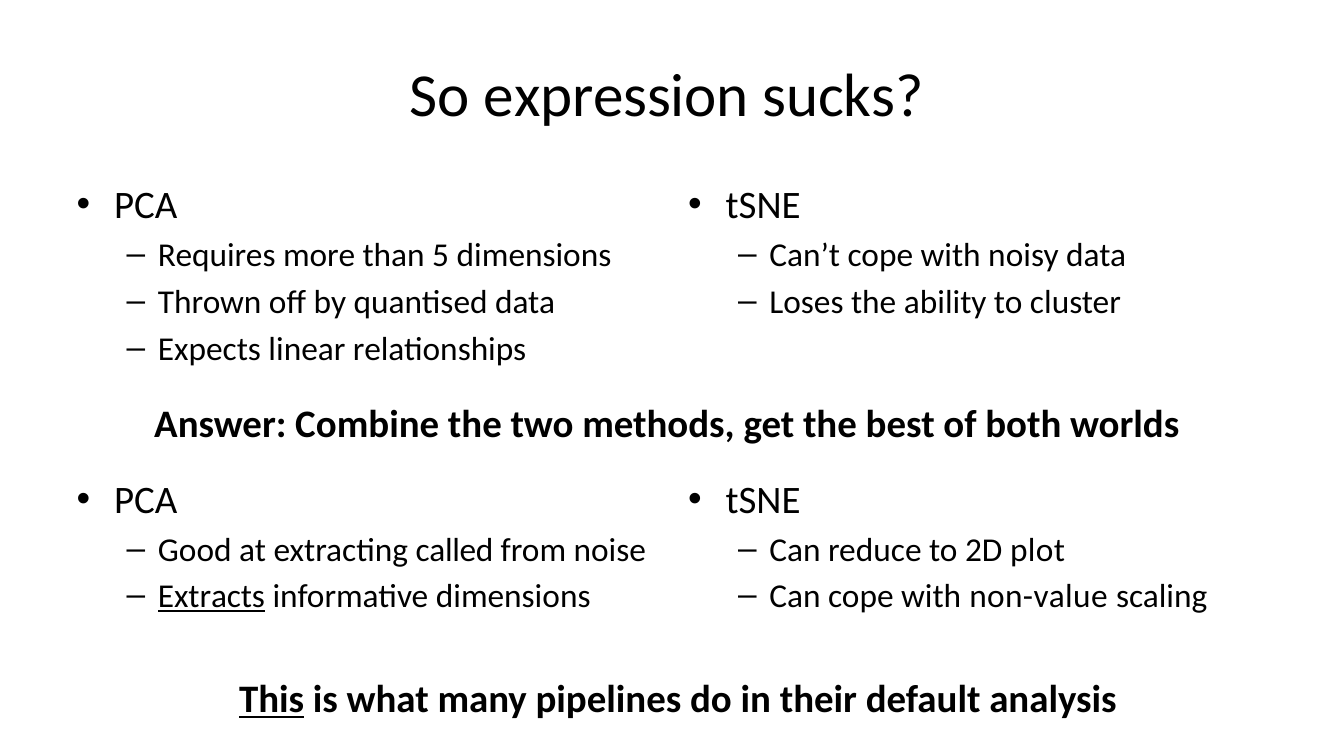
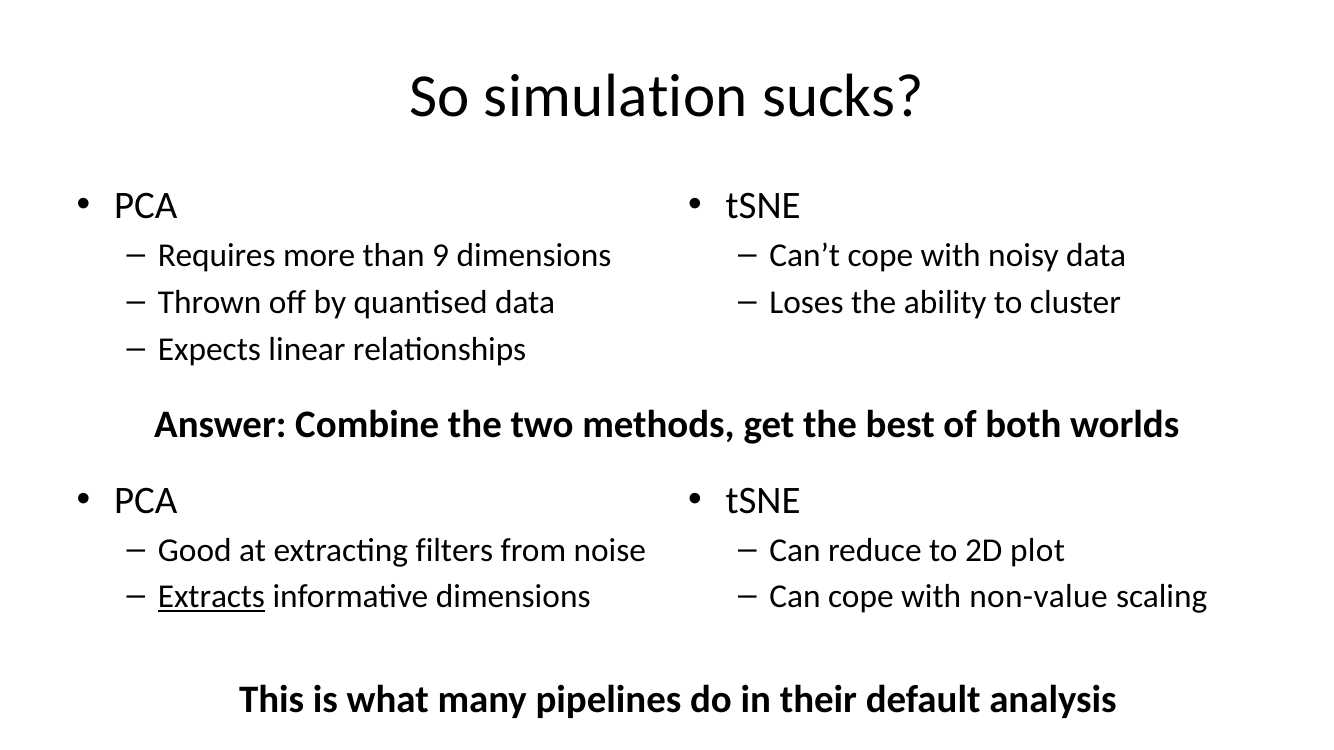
expression: expression -> simulation (616, 97)
5: 5 -> 9 (441, 256)
called: called -> filters (454, 550)
This underline: present -> none (272, 700)
